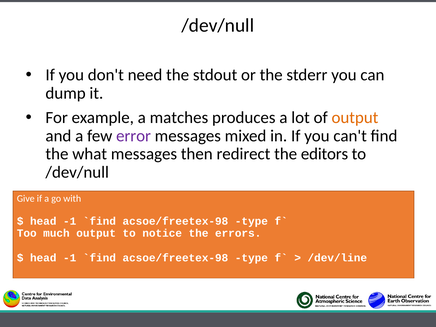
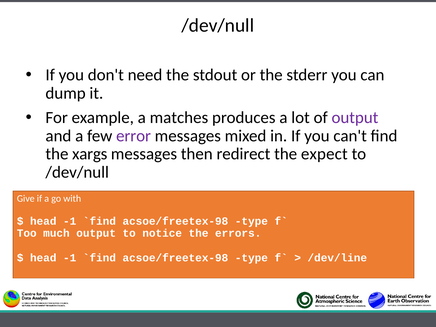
output colour: orange -> purple (355, 117)
what: what -> xargs (90, 154)
editors: editors -> expect (324, 154)
